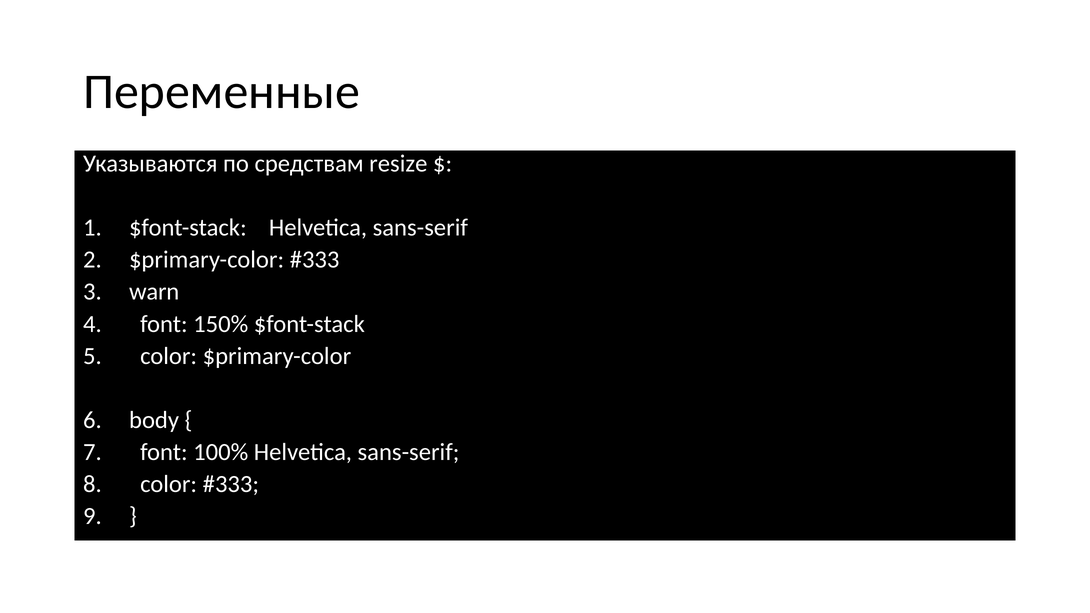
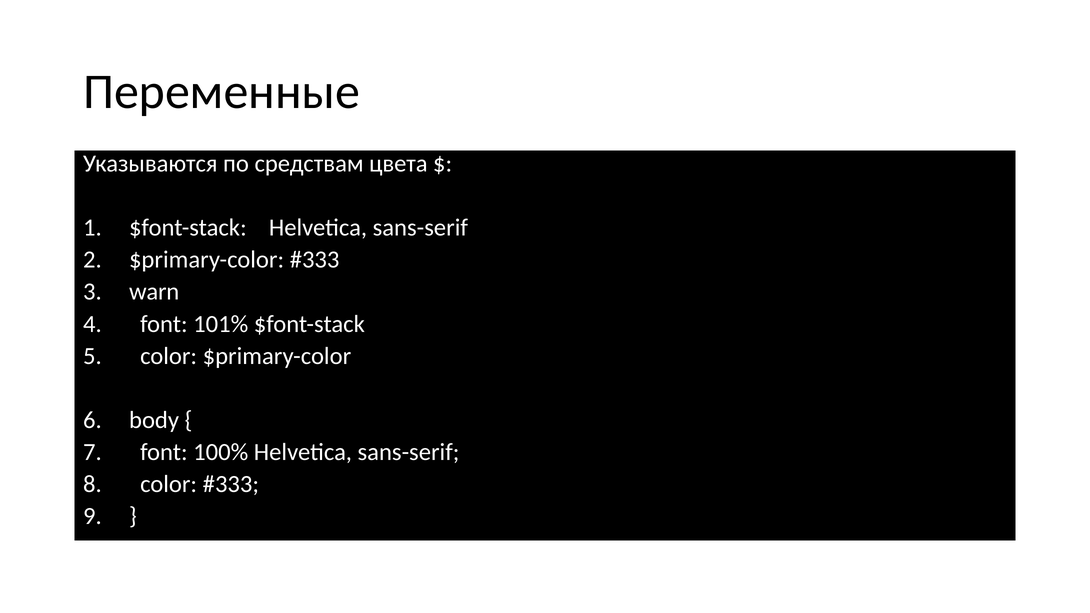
resize: resize -> цвета (398, 164)
150%: 150% -> 101% (221, 324)
